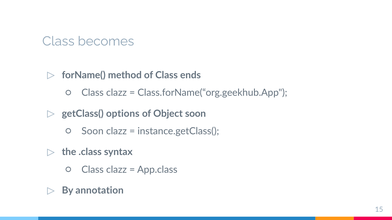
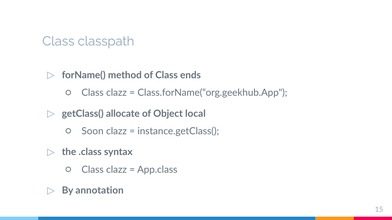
becomes: becomes -> classpath (106, 41)
options: options -> allocate (123, 114)
Object soon: soon -> local (195, 114)
